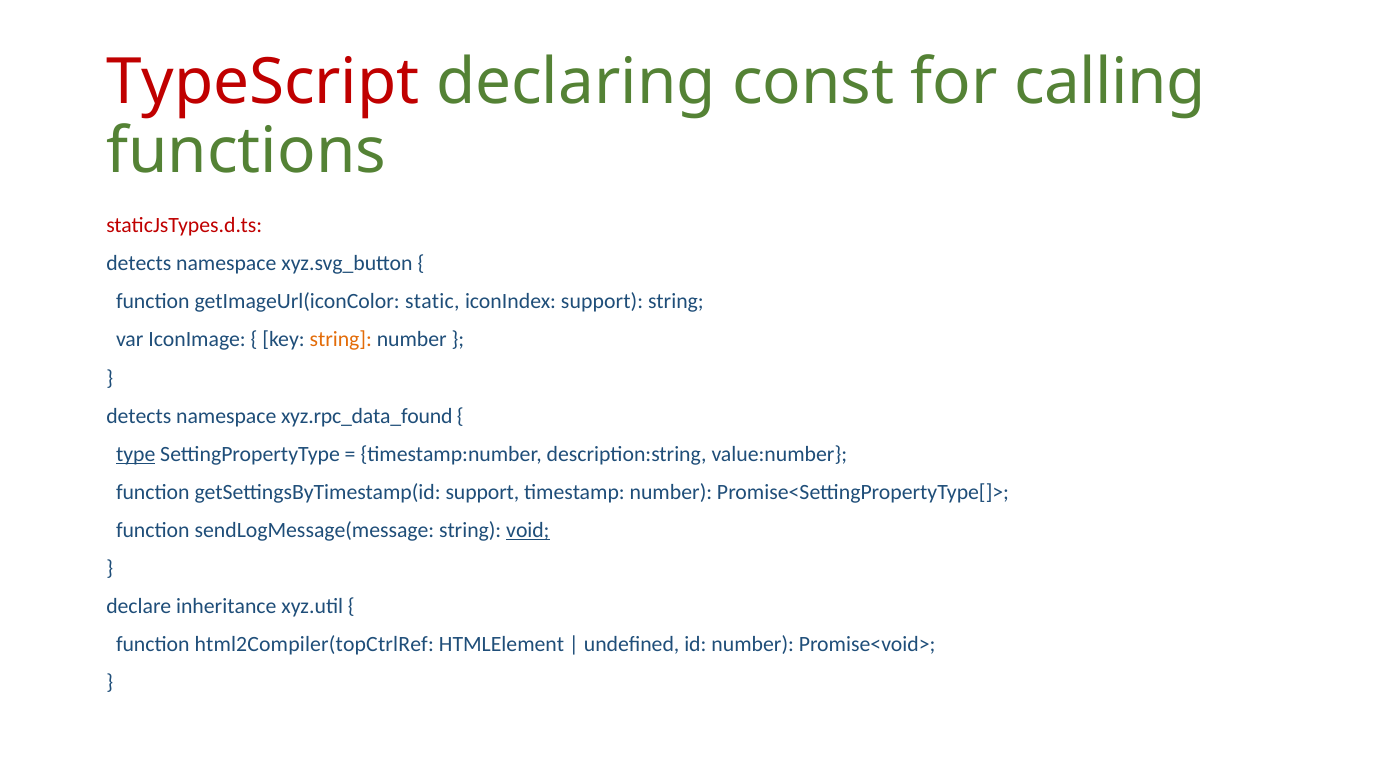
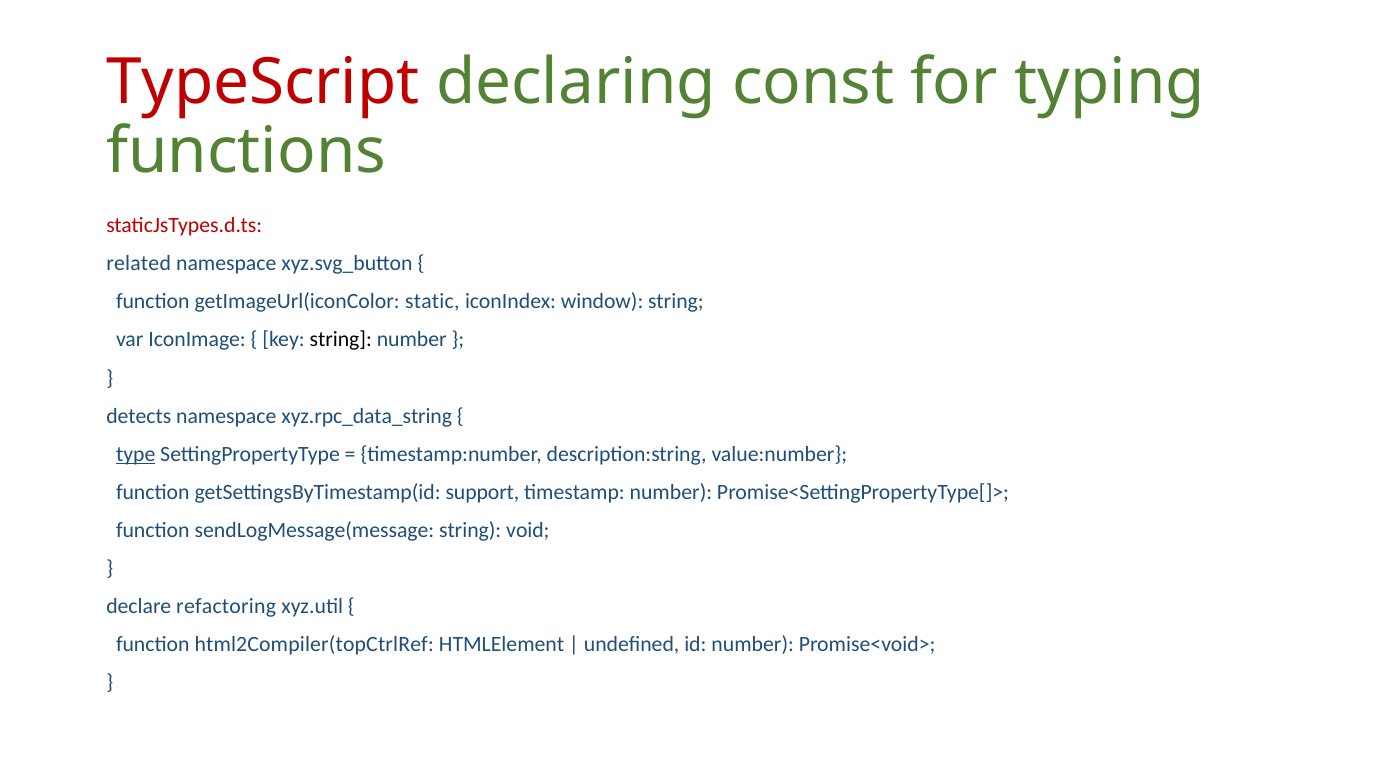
calling: calling -> typing (1110, 83)
detects: detects -> related (139, 264)
iconIndex support: support -> window (602, 302)
string colour: orange -> black (341, 340)
xyz.rpc_data_found: xyz.rpc_data_found -> xyz.rpc_data_string (367, 416)
void underline: present -> none (528, 530)
inheritance: inheritance -> refactoring (226, 606)
